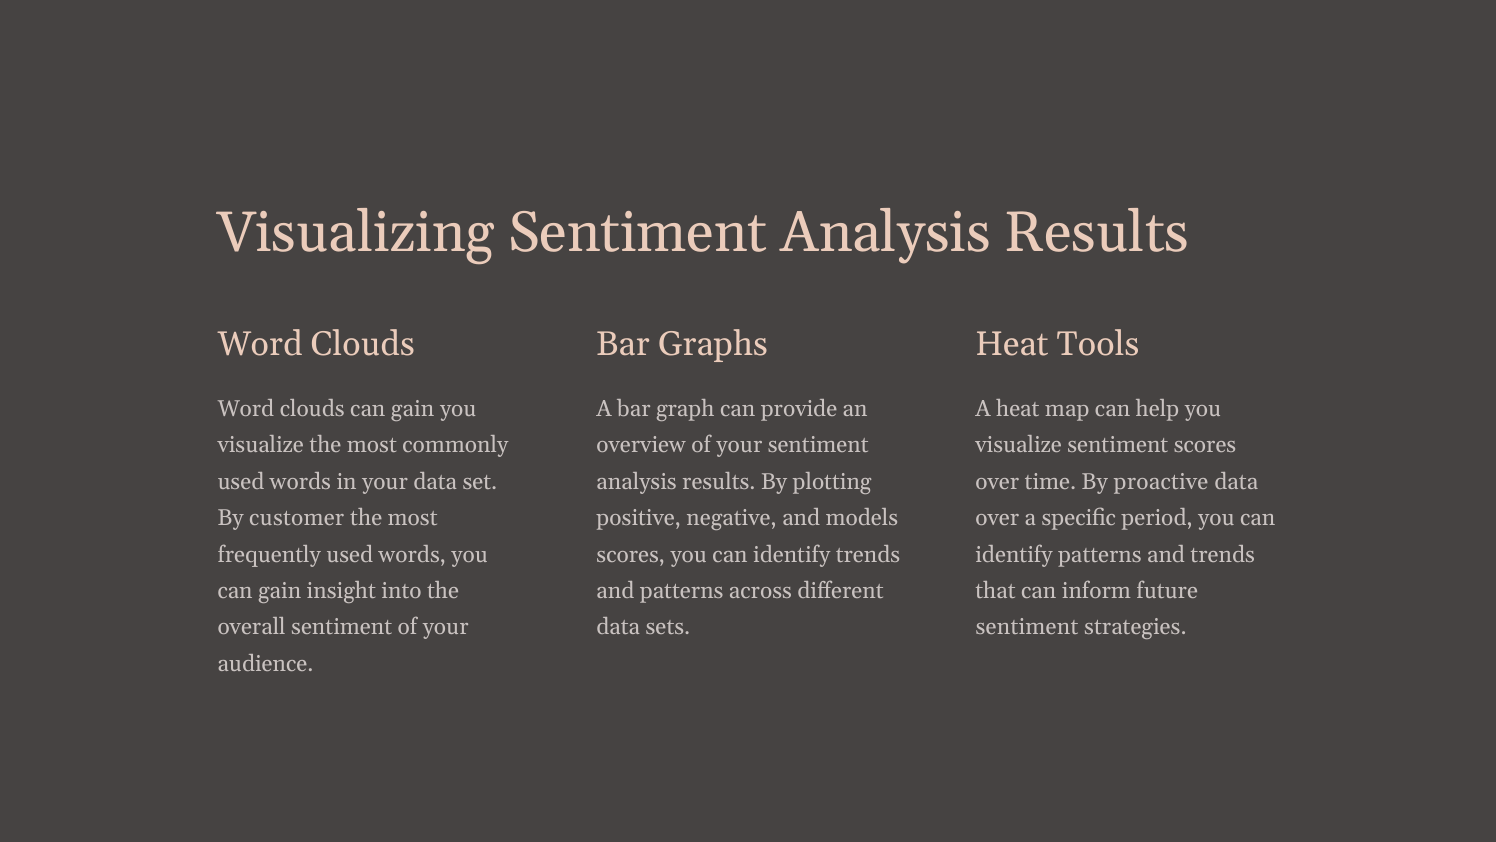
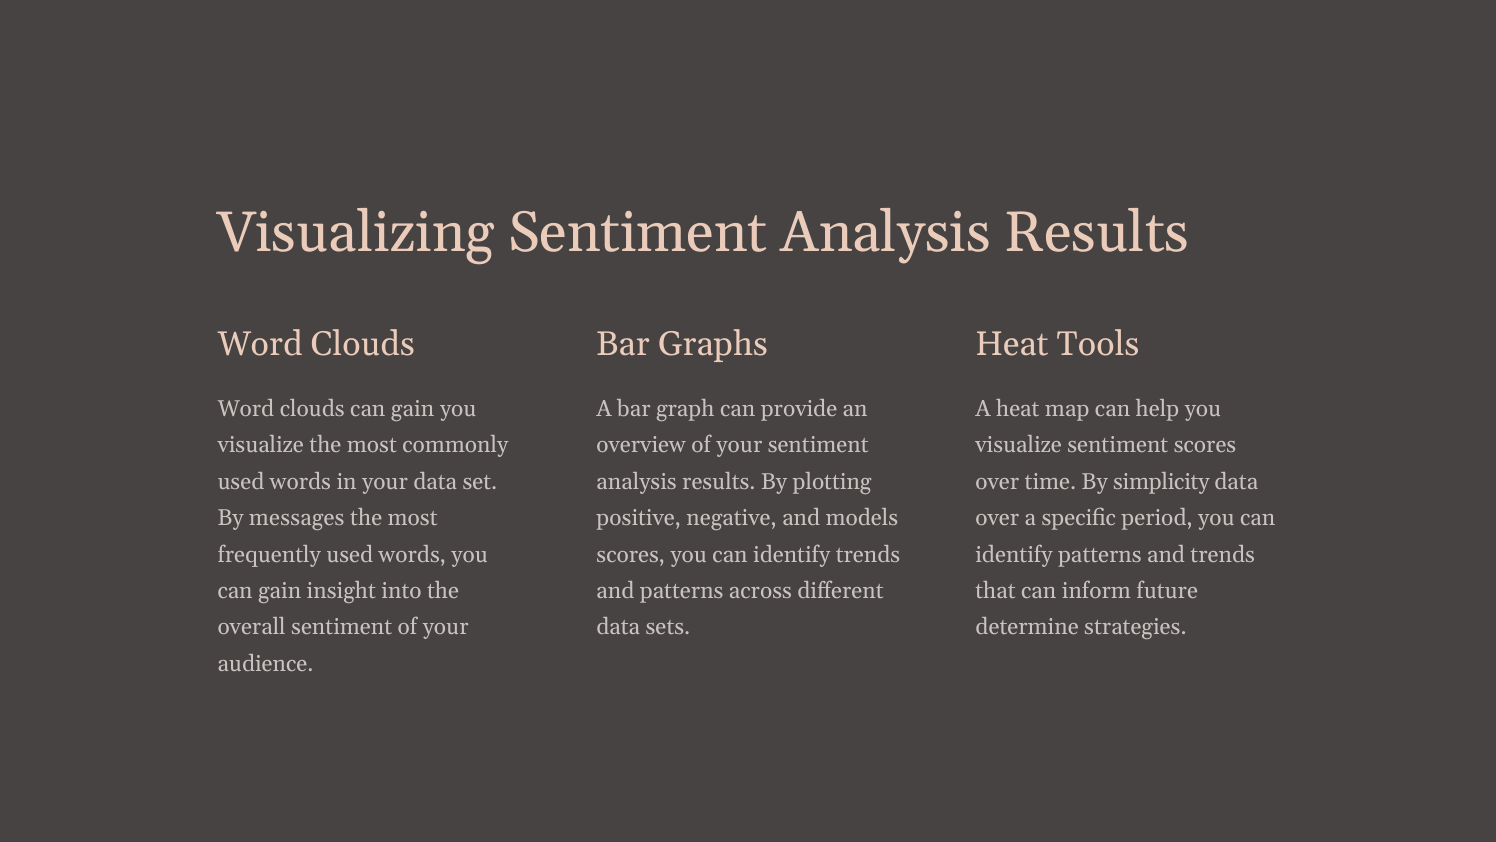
proactive: proactive -> simplicity (1161, 482)
customer: customer -> messages (297, 518)
sentiment: sentiment -> determine (1027, 627)
